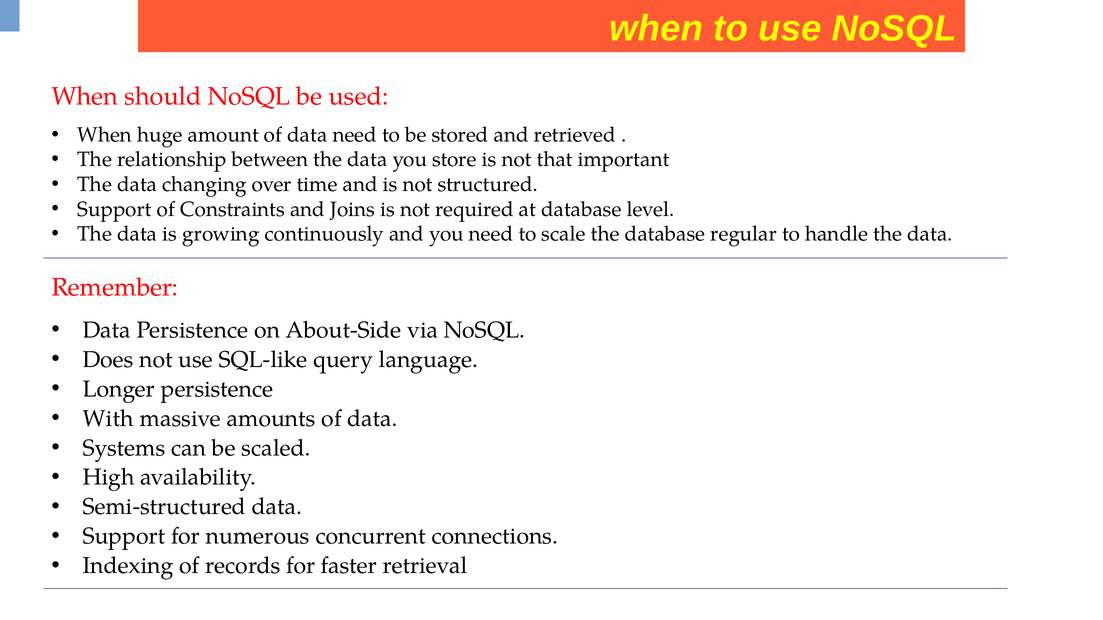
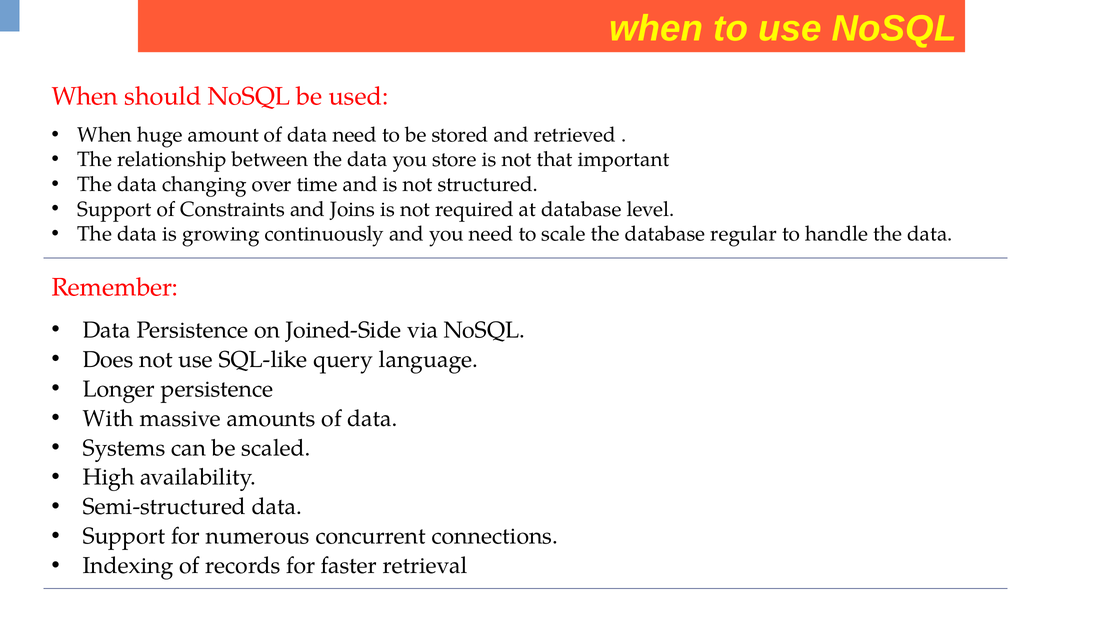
About-Side: About-Side -> Joined-Side (344, 330)
